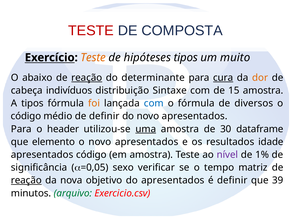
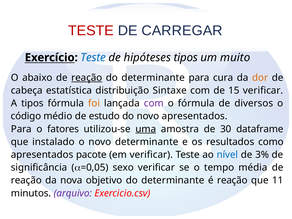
COMPOSTA: COMPOSTA -> CARREGAR (182, 31)
Teste colour: orange -> blue (93, 58)
cura underline: present -> none (223, 78)
indivíduos: indivíduos -> estatística (69, 90)
15 amostra: amostra -> verificar (263, 90)
com colour: blue -> purple (154, 103)
de definir: definir -> estudo (104, 116)
header: header -> fatores (63, 129)
elemento: elemento -> instalado (54, 142)
o novo apresentados: apresentados -> determinante (147, 142)
idade: idade -> como (271, 142)
apresentados código: código -> pacote (91, 155)
em amostra: amostra -> verificar (151, 155)
nível colour: purple -> blue (227, 155)
1%: 1% -> 3% (262, 155)
matriz: matriz -> média (253, 168)
reação underline: present -> none (26, 180)
apresentados: apresentados -> determinante (173, 180)
é definir: definir -> reação (232, 180)
39: 39 -> 11 (278, 180)
arquivo colour: green -> purple (73, 193)
